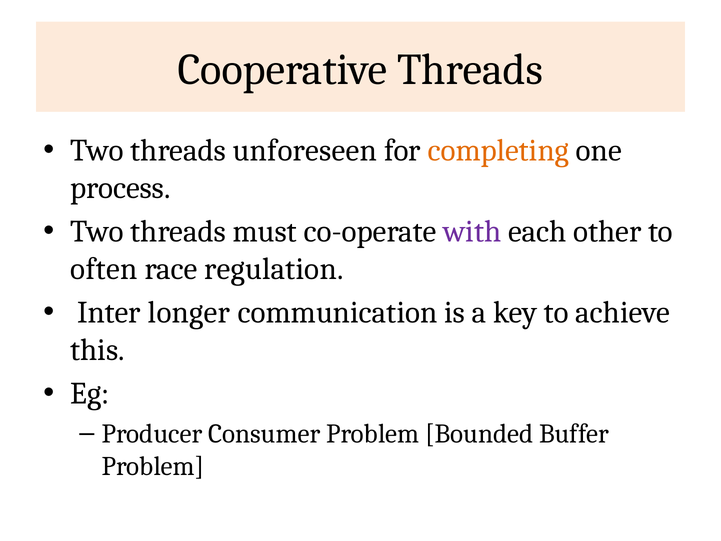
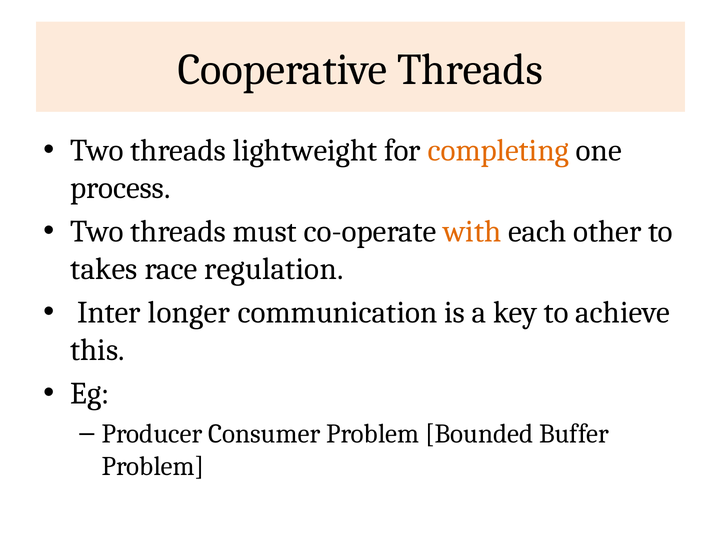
unforeseen: unforeseen -> lightweight (305, 151)
with colour: purple -> orange (472, 232)
often: often -> takes (104, 269)
